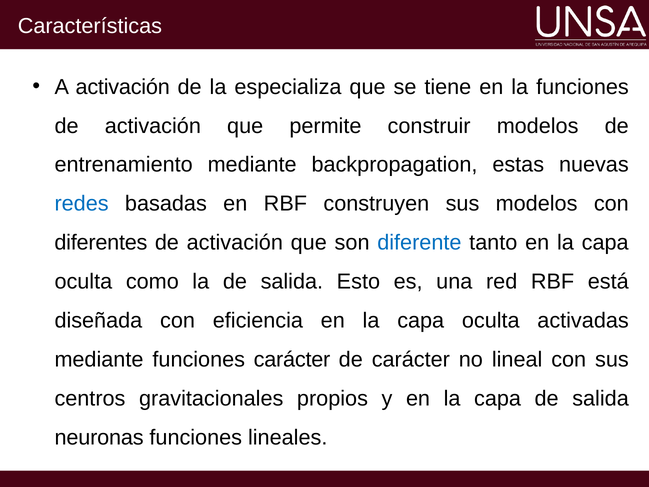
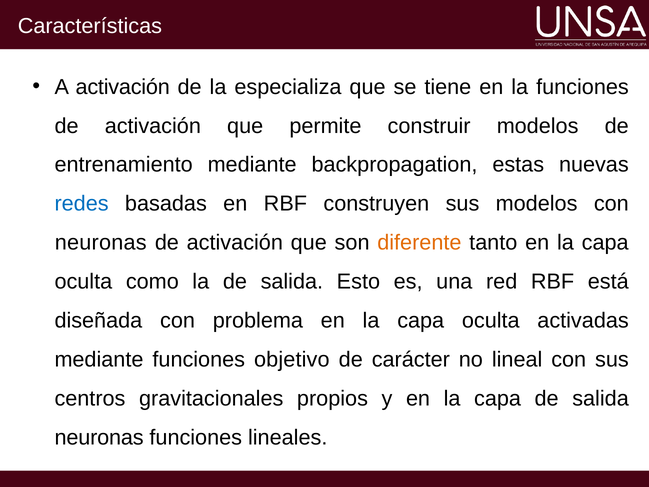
diferentes: diferentes -> neuronas (101, 243)
diferente colour: blue -> orange (419, 243)
eficiencia: eficiencia -> problema (258, 321)
funciones carácter: carácter -> objetivo (292, 359)
